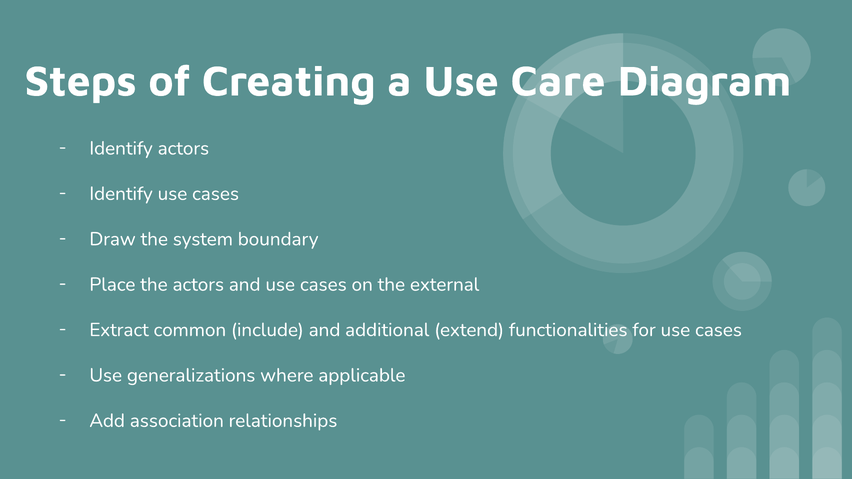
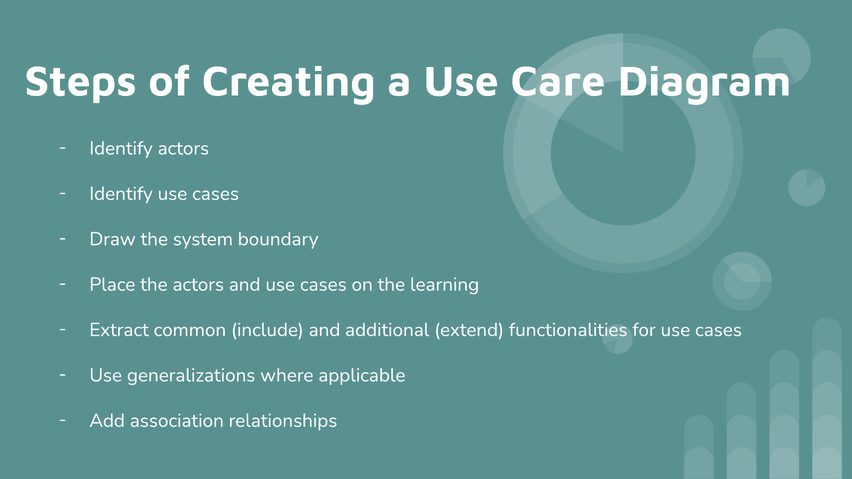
external: external -> learning (445, 285)
